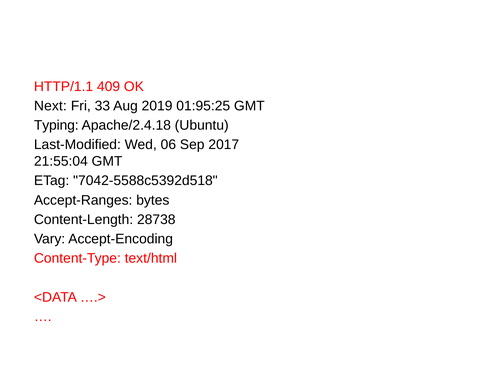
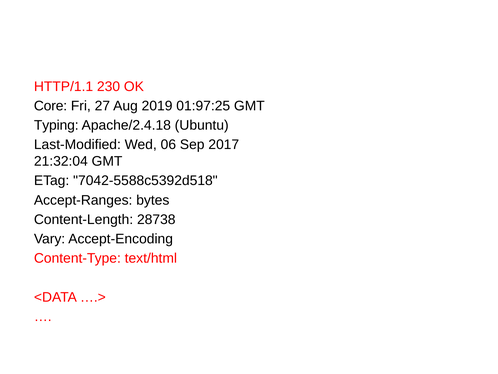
409: 409 -> 230 (109, 86)
Next: Next -> Core (51, 106)
33: 33 -> 27 (102, 106)
01:95:25: 01:95:25 -> 01:97:25 (203, 106)
21:55:04: 21:55:04 -> 21:32:04 (61, 161)
